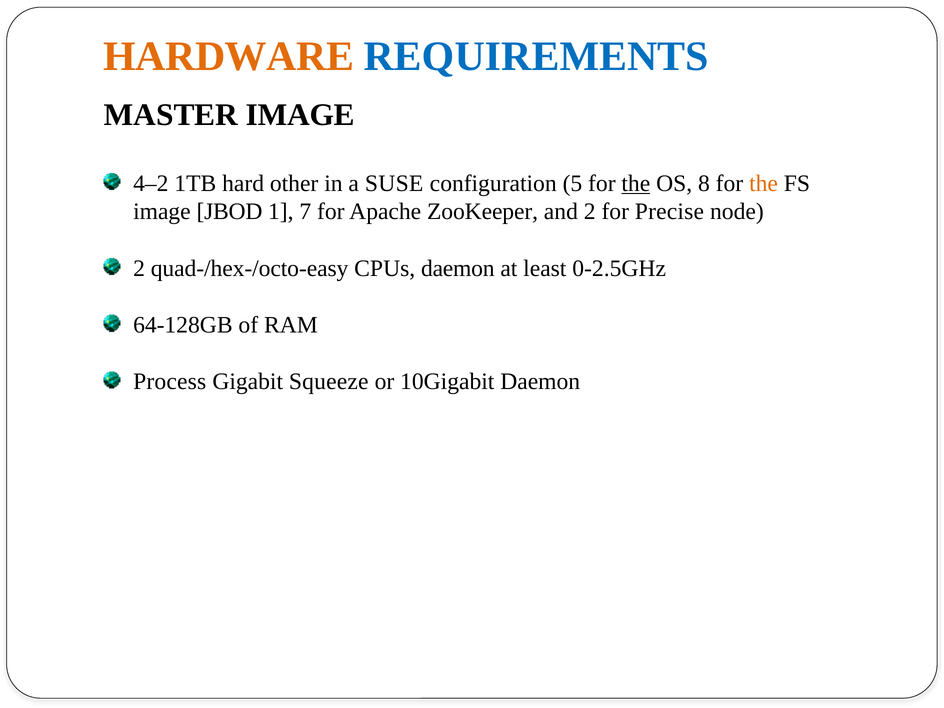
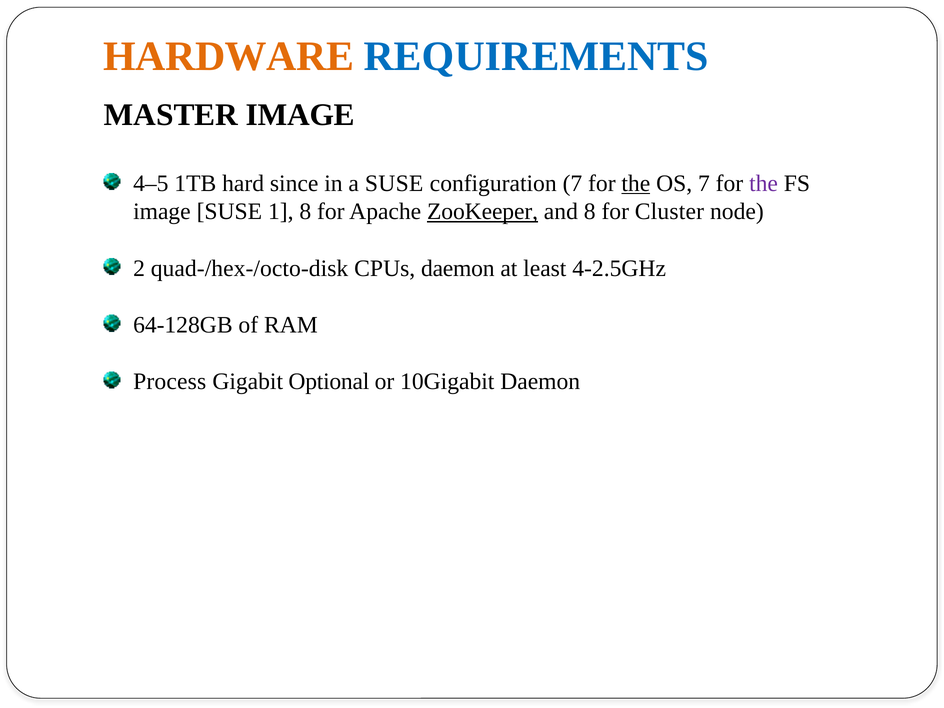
4–2: 4–2 -> 4–5 (151, 183)
other: other -> since (294, 183)
configuration 5: 5 -> 7 (572, 183)
OS 8: 8 -> 7 (704, 183)
the colour: orange -> purple (764, 183)
image JBOD: JBOD -> SUSE (229, 212)
1 7: 7 -> 8 (305, 212)
ZooKeeper underline: none -> present (483, 212)
and 2: 2 -> 8 (590, 212)
Precise: Precise -> Cluster (669, 212)
quad-/hex-/octo-easy: quad-/hex-/octo-easy -> quad-/hex-/octo-disk (250, 268)
0-2.5GHz: 0-2.5GHz -> 4-2.5GHz (619, 268)
Squeeze: Squeeze -> Optional (329, 382)
